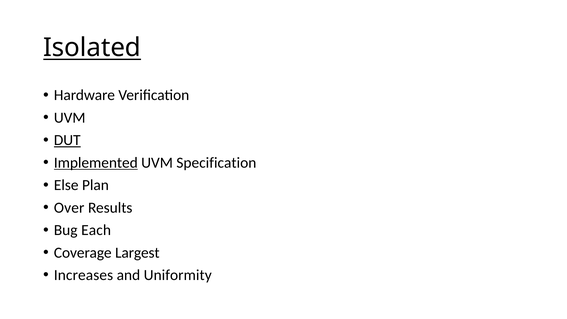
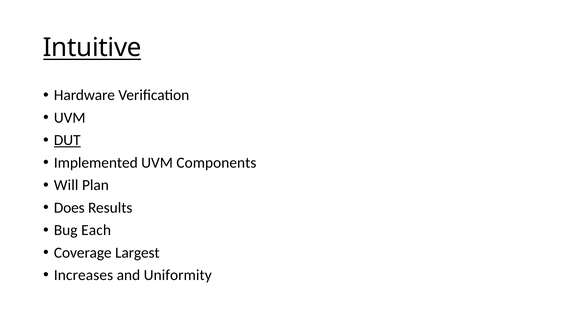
Isolated: Isolated -> Intuitive (92, 48)
Implemented underline: present -> none (96, 163)
Specification: Specification -> Components (216, 163)
Else: Else -> Will (66, 185)
Over: Over -> Does (69, 208)
